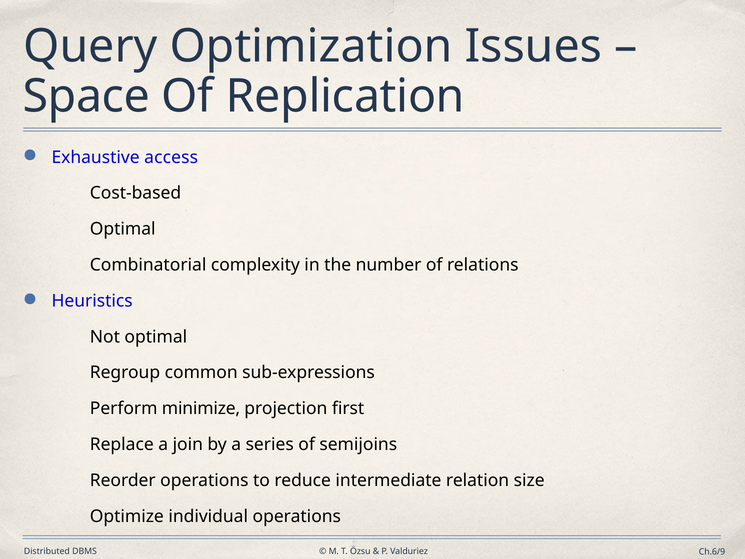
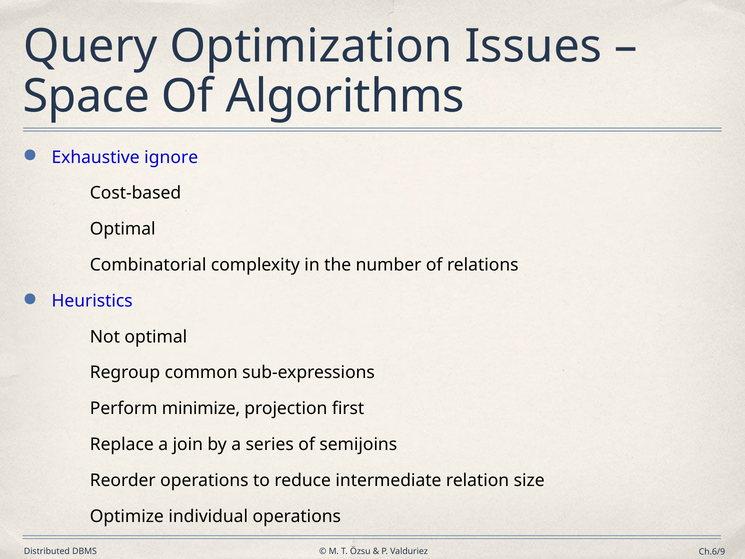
Replication: Replication -> Algorithms (345, 97)
access: access -> ignore (171, 157)
